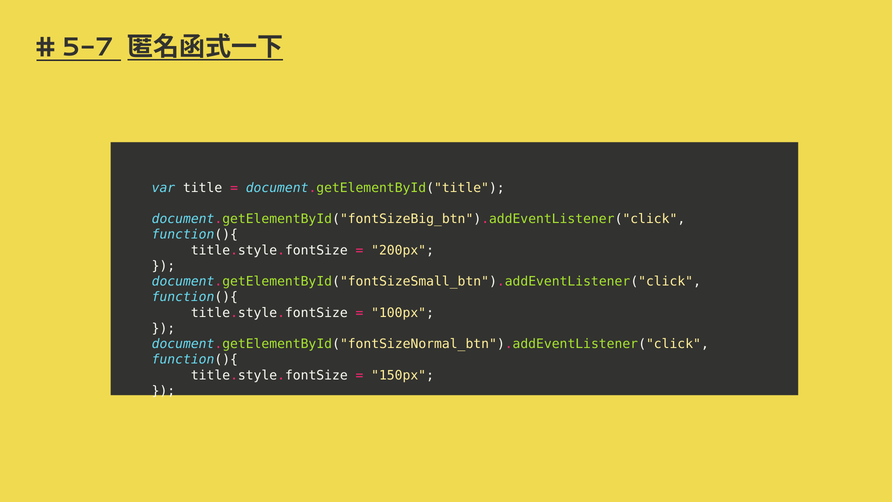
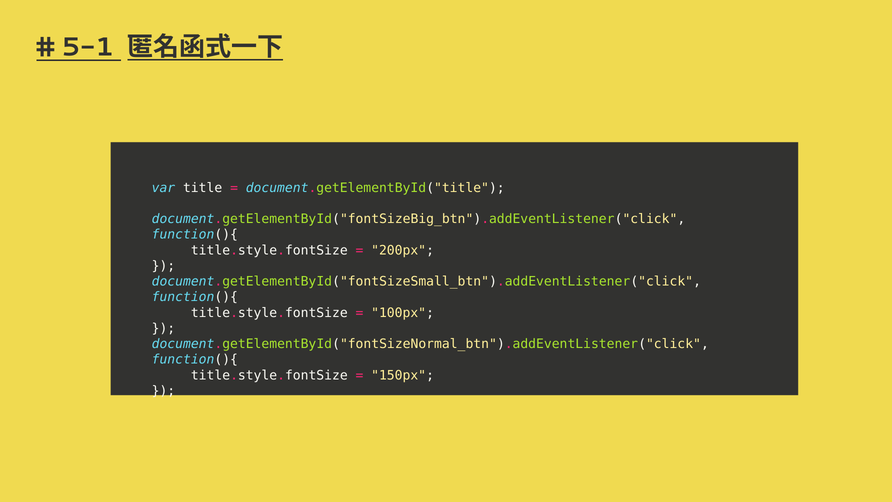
5-7: 5-7 -> 5-1 (88, 47)
